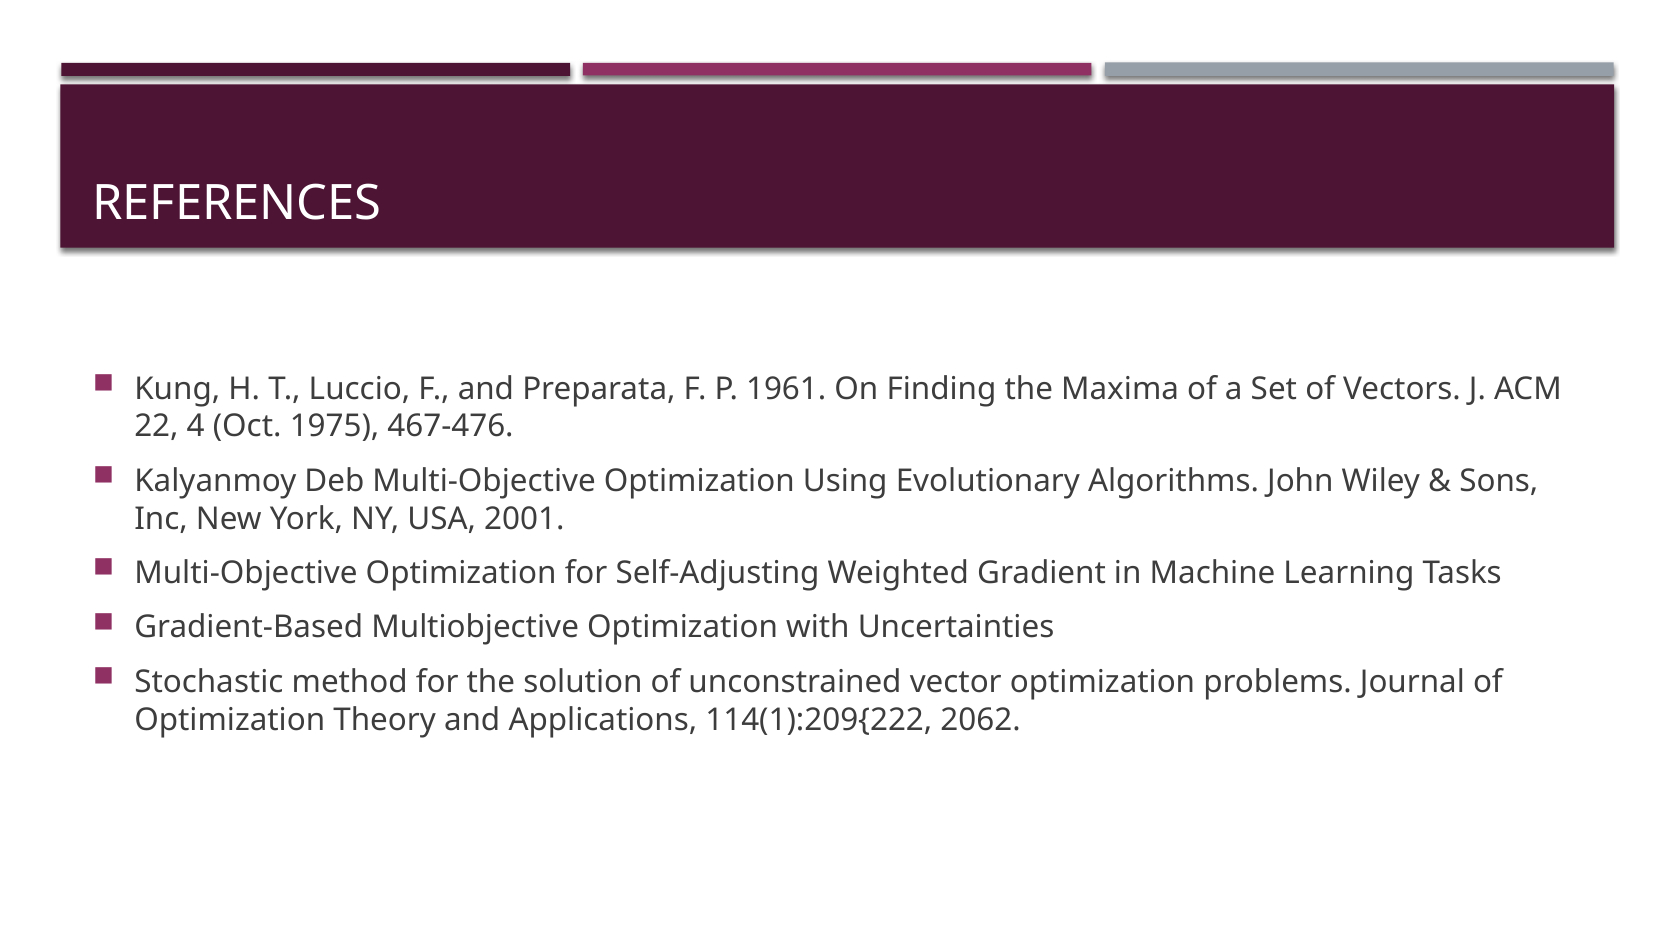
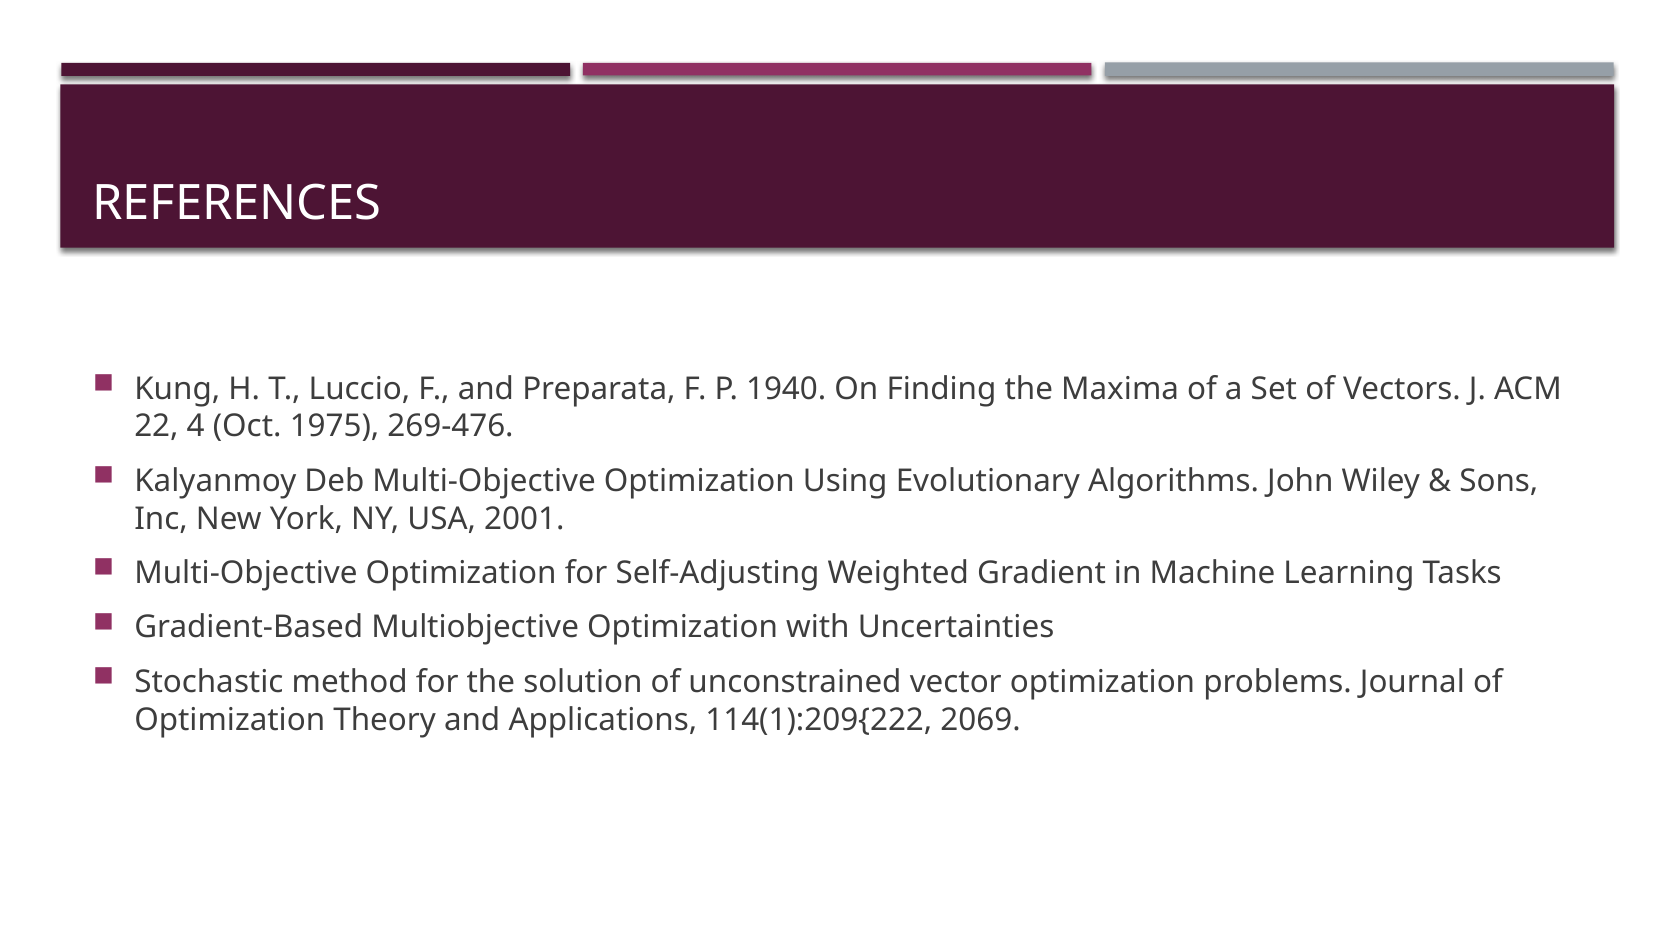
1961: 1961 -> 1940 (786, 389)
467-476: 467-476 -> 269-476 (451, 427)
2062: 2062 -> 2069 (981, 720)
